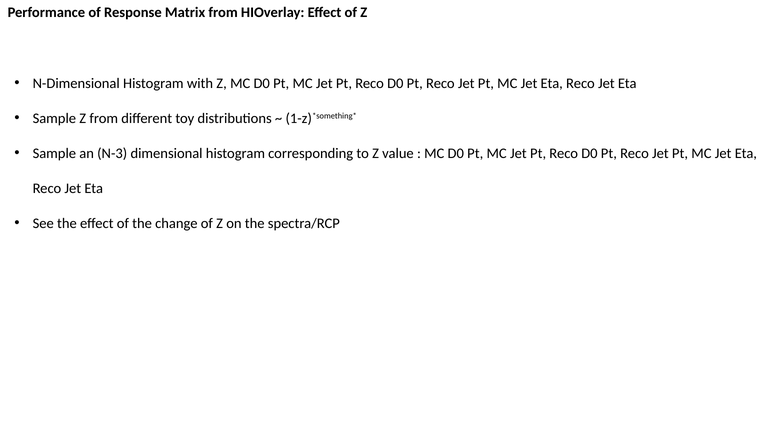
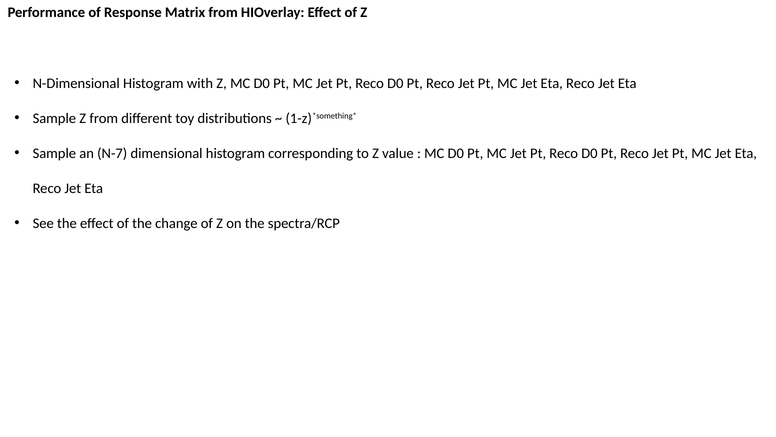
N-3: N-3 -> N-7 (112, 153)
